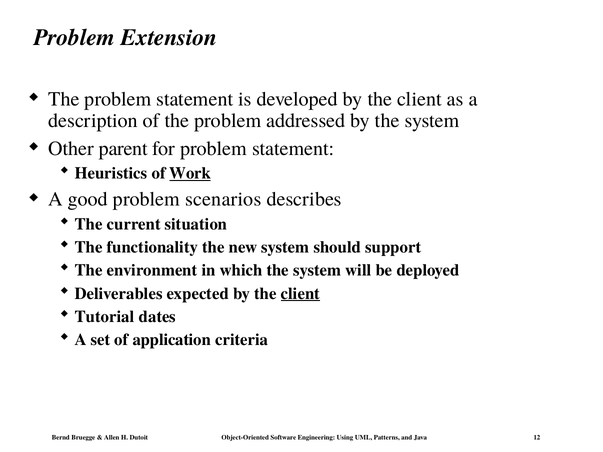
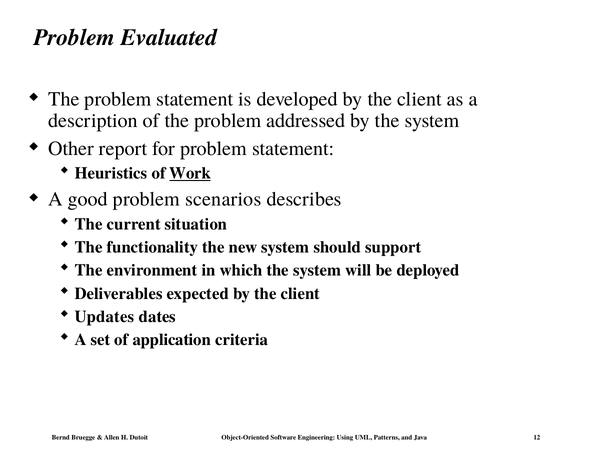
Extension: Extension -> Evaluated (169, 38)
parent: parent -> report (123, 149)
client underline: present -> none (300, 294)
Tutorial: Tutorial -> Updates (105, 317)
